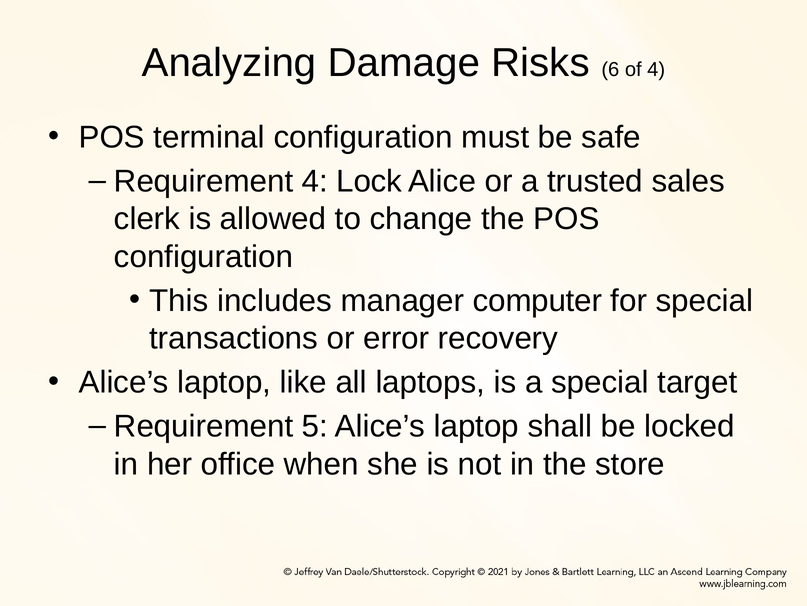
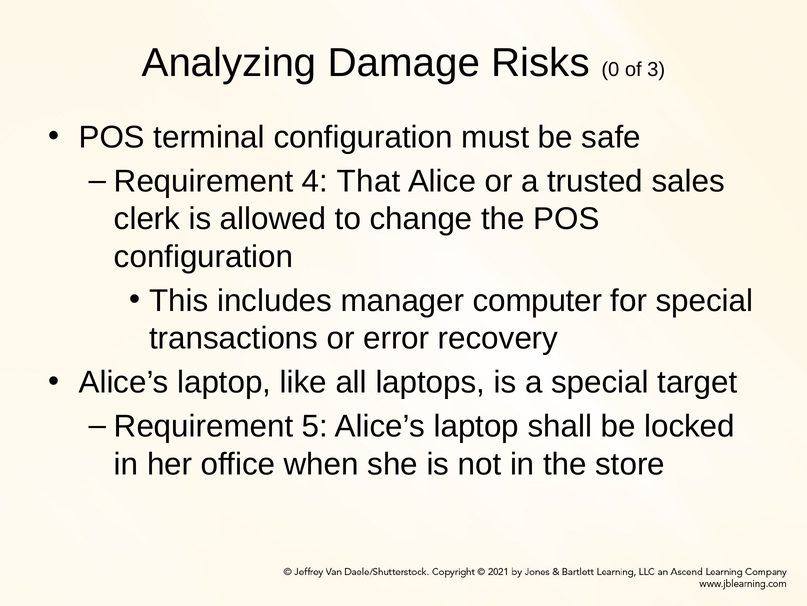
6: 6 -> 0 (610, 70)
of 4: 4 -> 3 (656, 70)
Lock: Lock -> That (369, 181)
